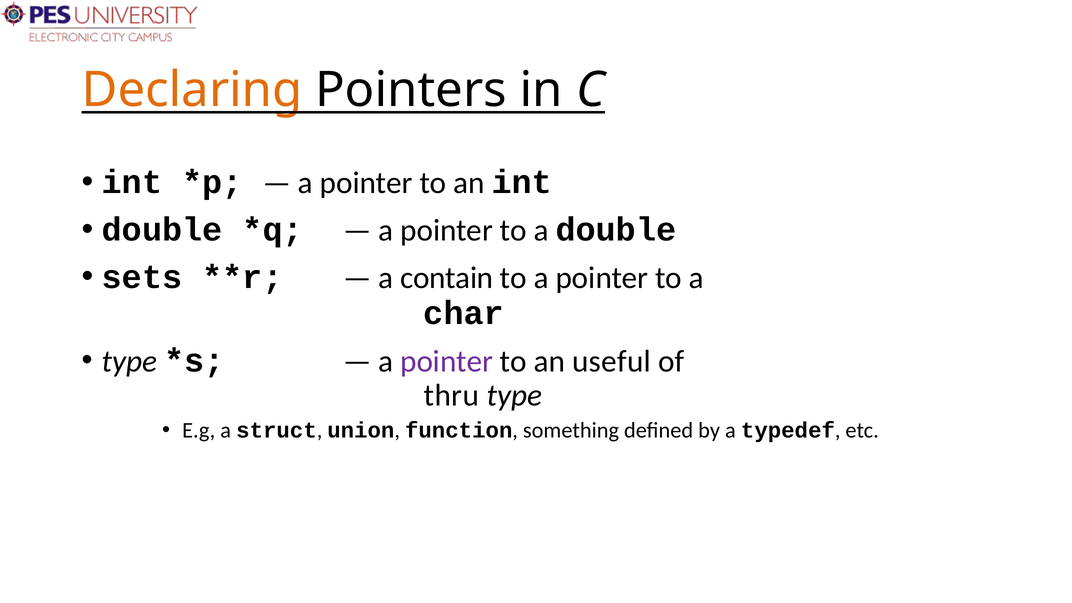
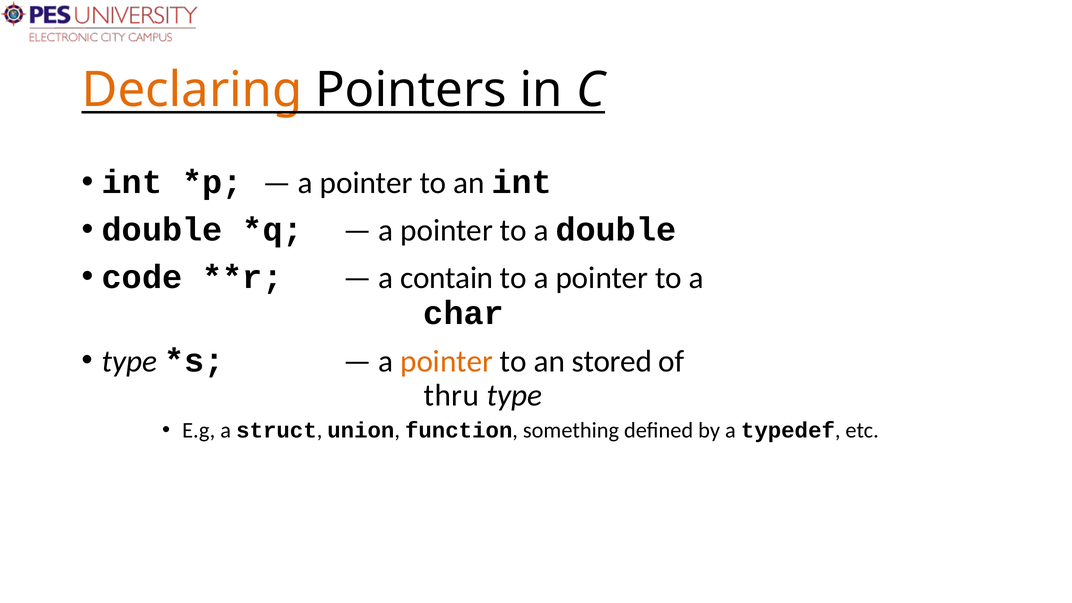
sets: sets -> code (142, 277)
pointer colour: purple -> orange (447, 361)
useful: useful -> stored (612, 361)
